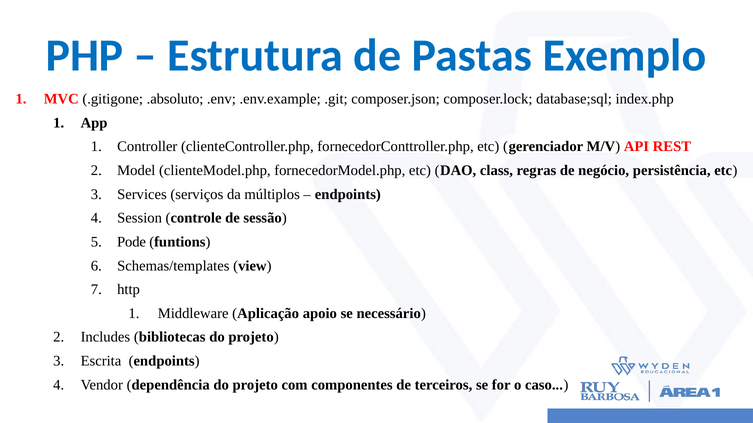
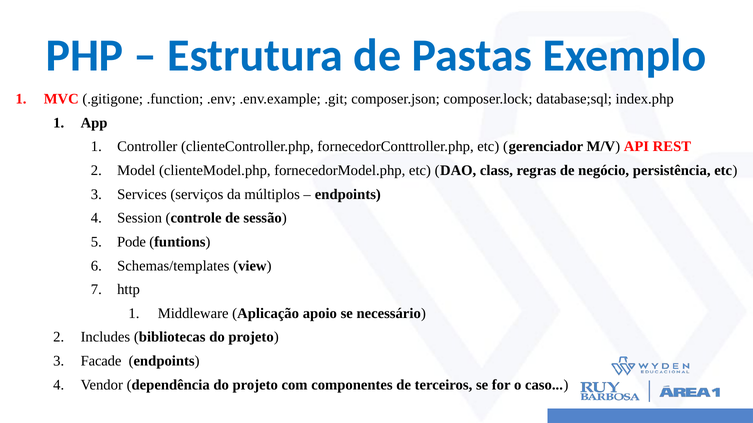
.absoluto: .absoluto -> .function (175, 99)
Escrita: Escrita -> Facade (101, 361)
